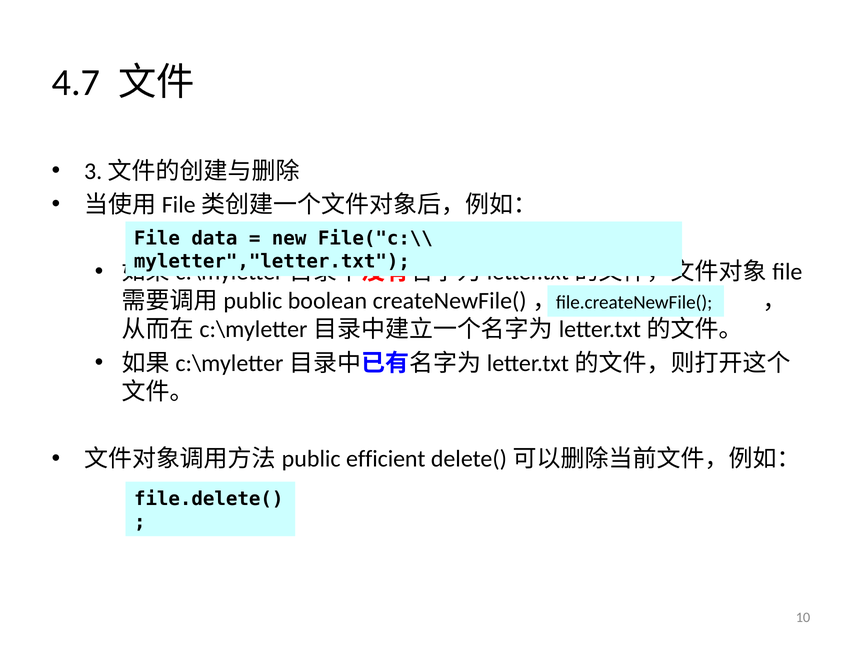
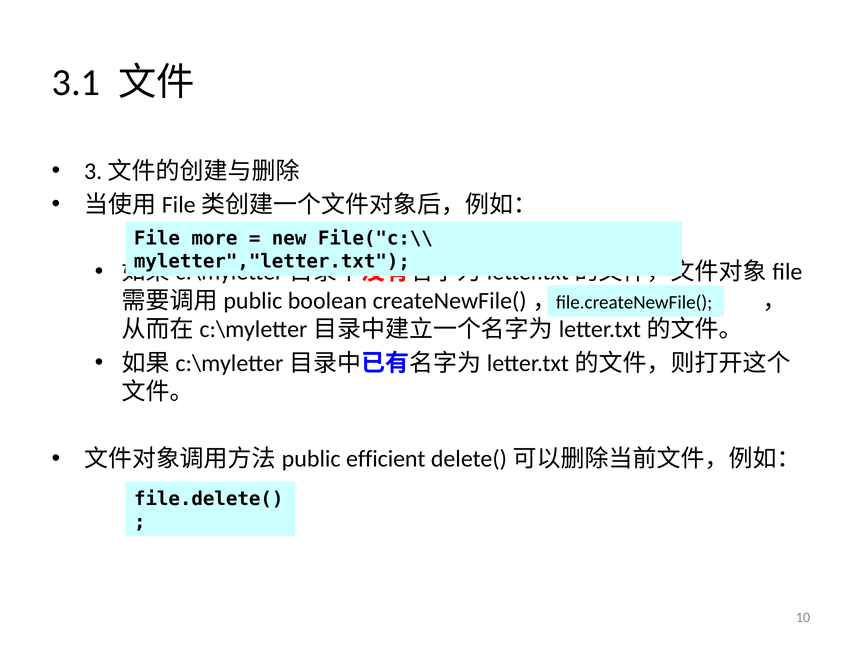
4.7: 4.7 -> 3.1 (76, 82)
data: data -> more (214, 238)
